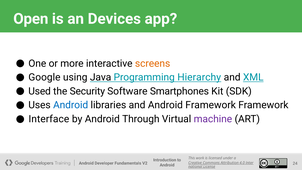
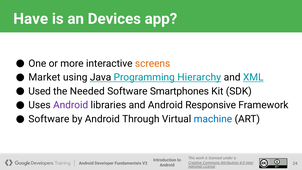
Open: Open -> Have (31, 19)
Google: Google -> Market (44, 77)
Security: Security -> Needed (87, 91)
Android colour: blue -> purple (71, 105)
Android Framework: Framework -> Responsive (211, 105)
Interface: Interface -> Software (49, 119)
machine colour: purple -> blue (213, 119)
